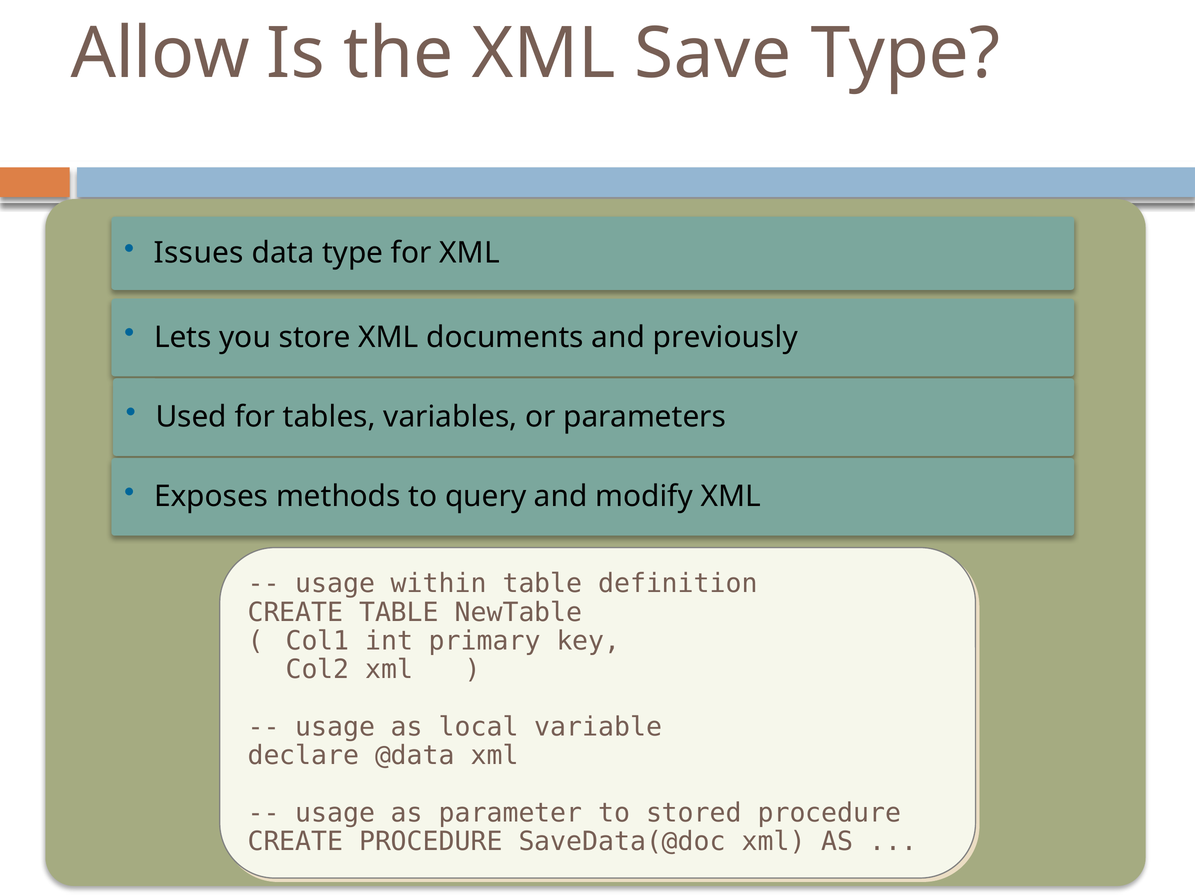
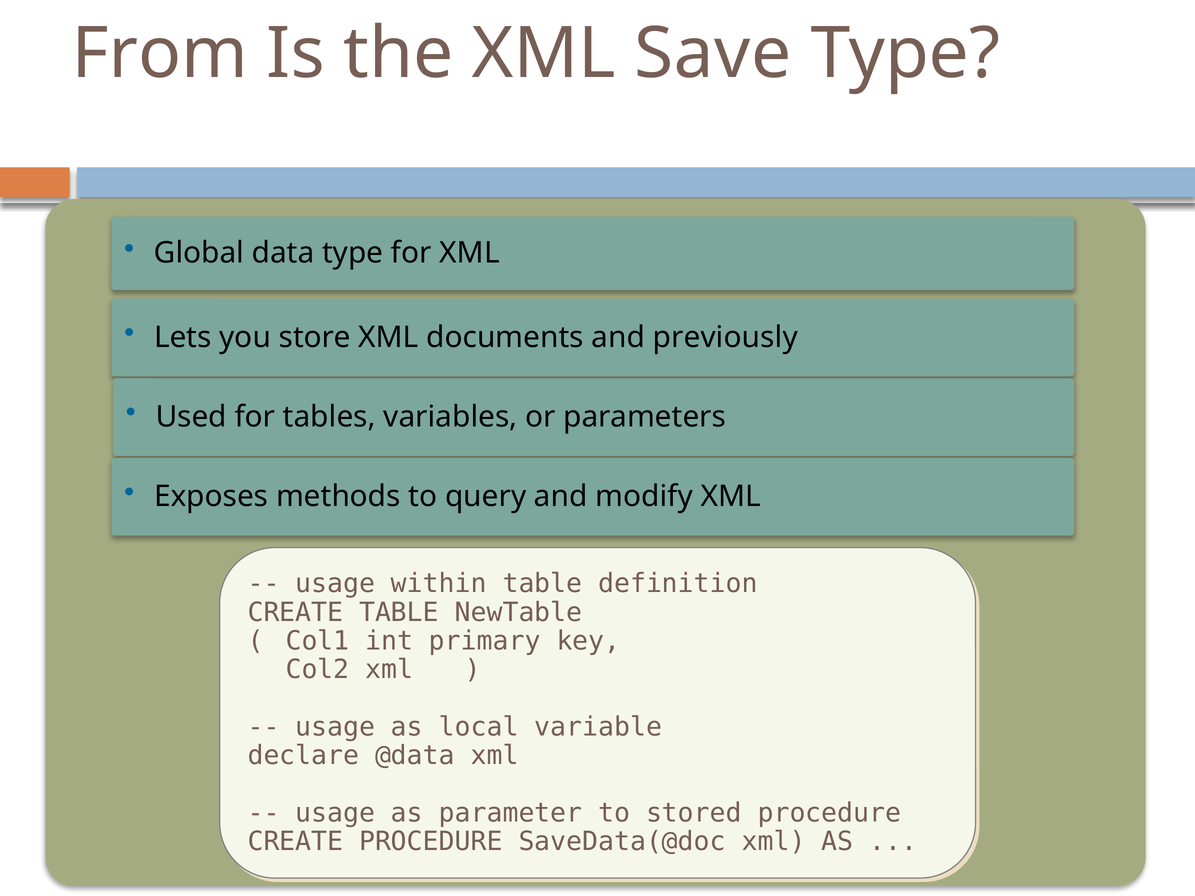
Allow: Allow -> From (160, 54)
Issues: Issues -> Global (199, 253)
